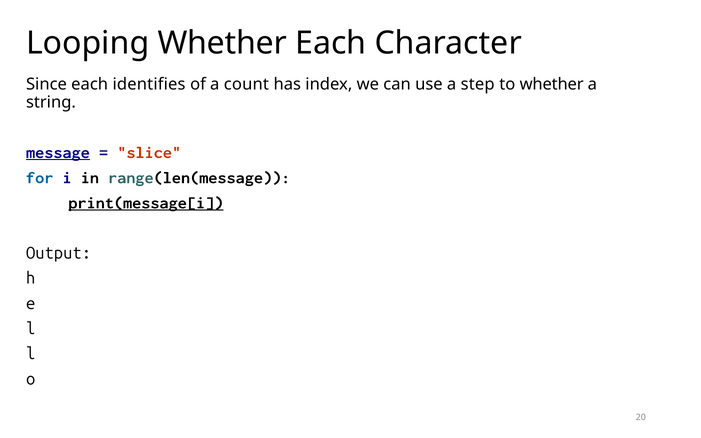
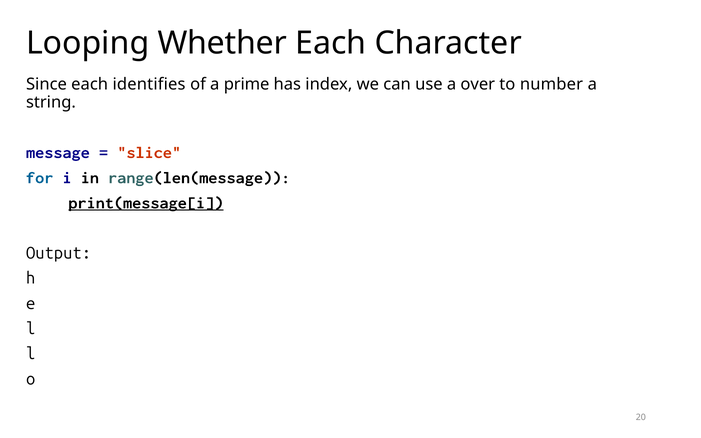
count: count -> prime (247, 84)
step: step -> over (478, 84)
to whether: whether -> number (551, 84)
message underline: present -> none (58, 153)
